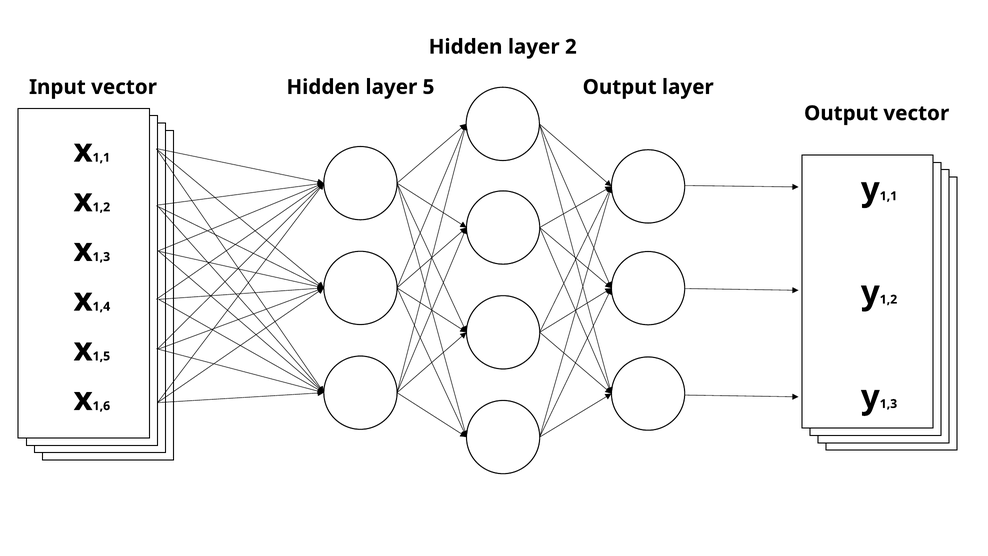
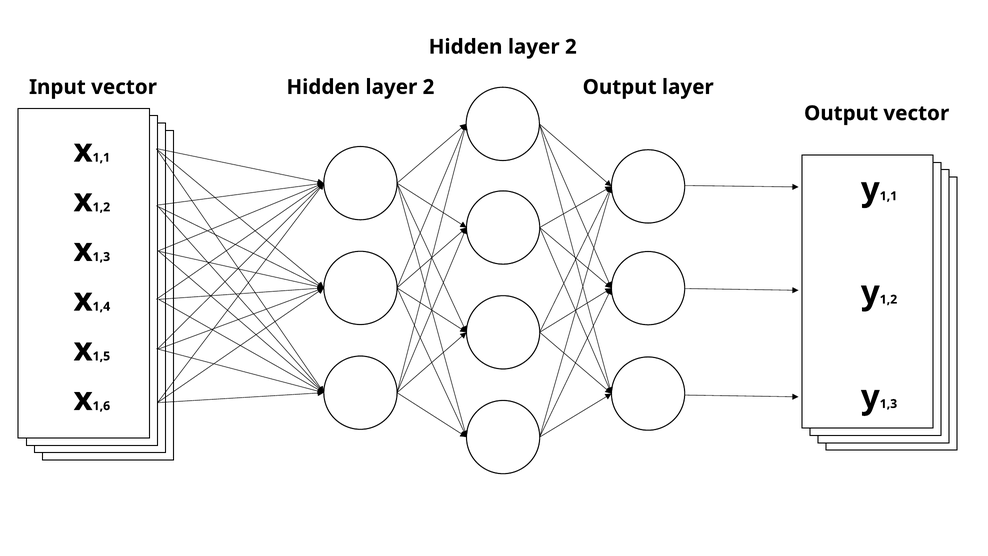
5: 5 -> 2 (428, 87)
